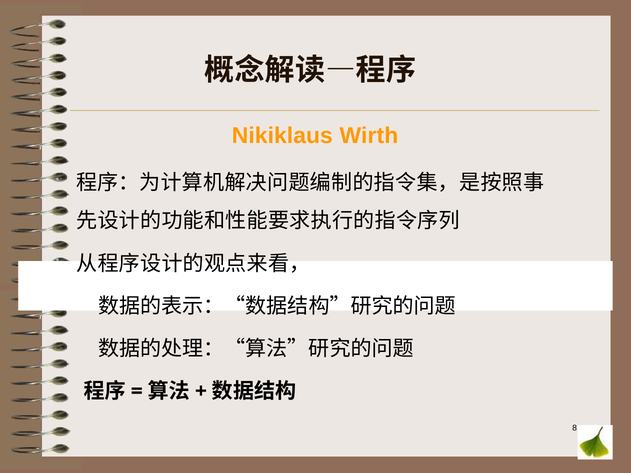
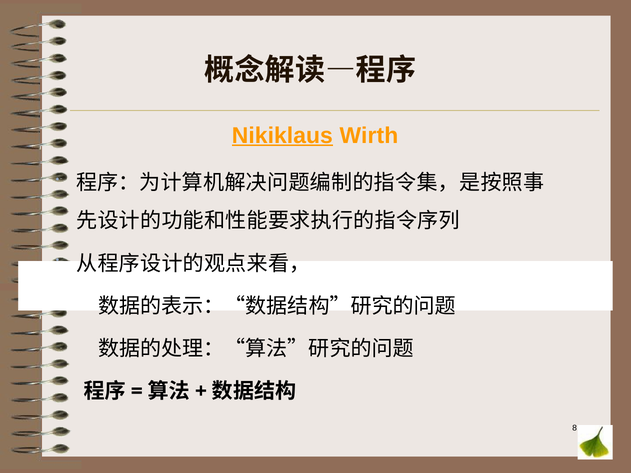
Nikiklaus underline: none -> present (282, 136)
